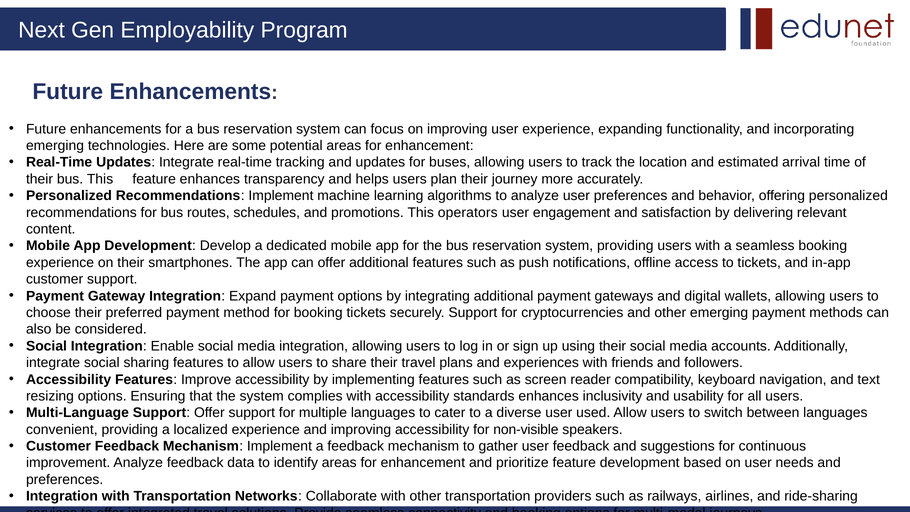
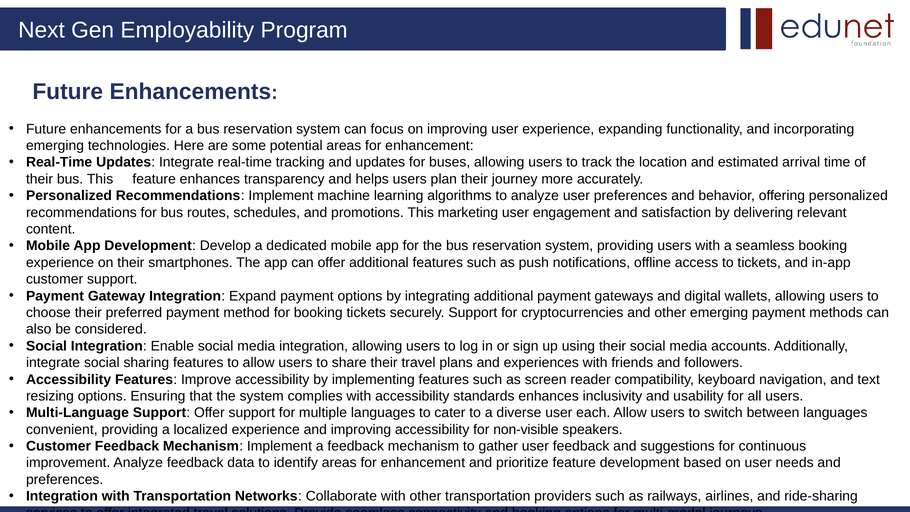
operators: operators -> marketing (468, 212)
used: used -> each (593, 413)
